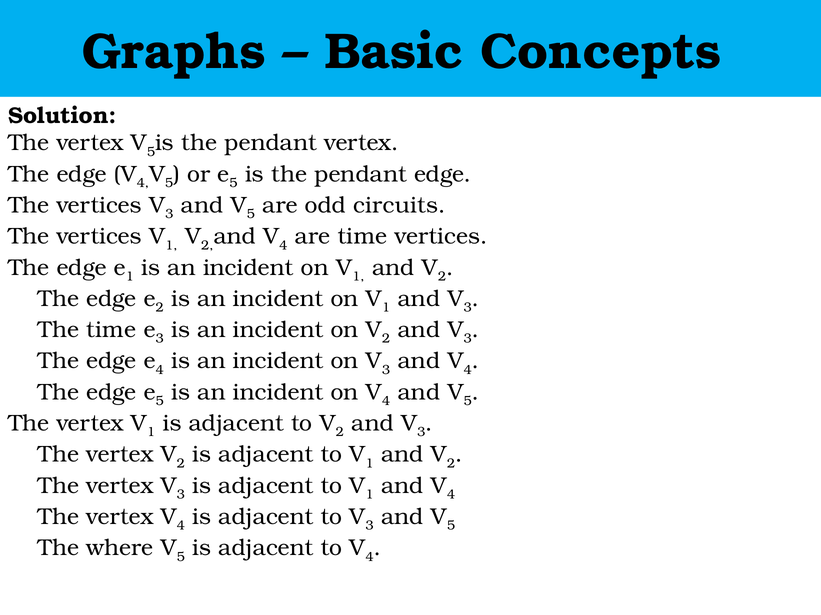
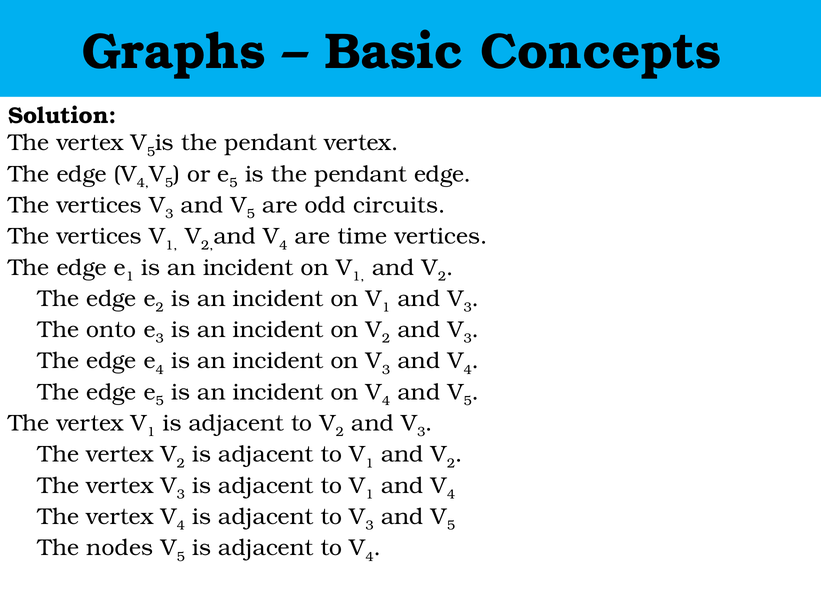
The time: time -> onto (111, 330)
where: where -> nodes (120, 549)
